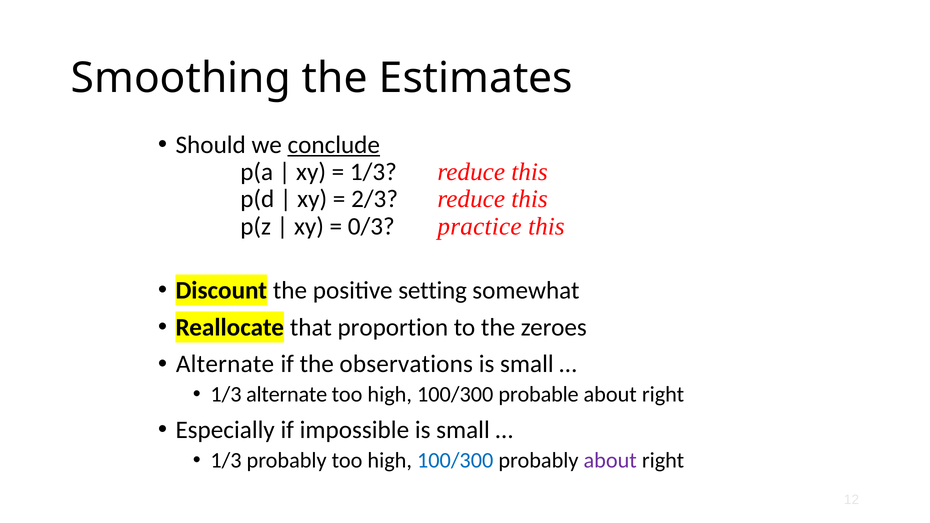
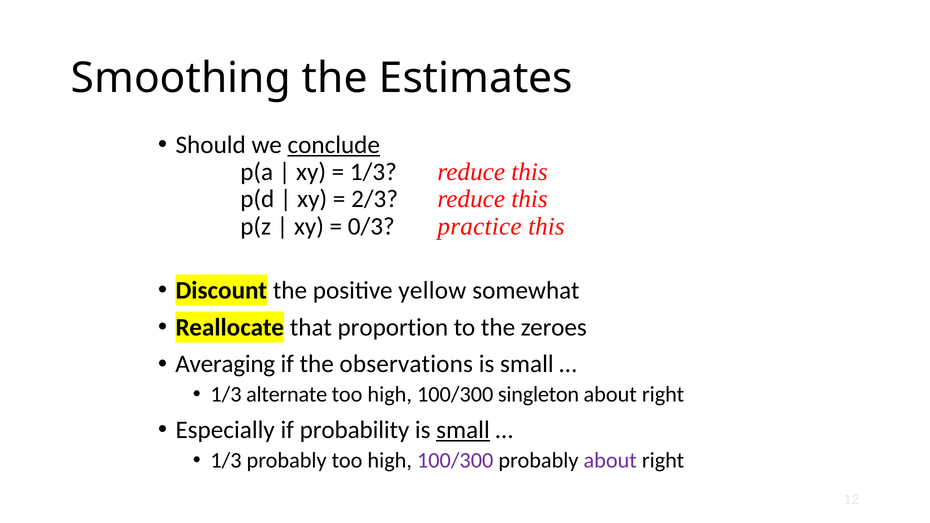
setting: setting -> yellow (432, 290)
Alternate: Alternate -> Averaging (225, 364)
probable: probable -> singleton (539, 395)
impossible: impossible -> probability (354, 430)
small underline: none -> present (463, 430)
100/300 colour: blue -> purple (455, 460)
